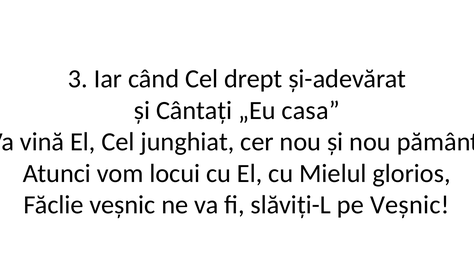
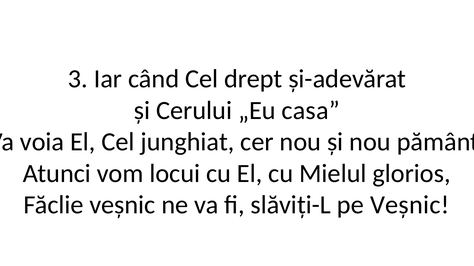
Cântați: Cântați -> Cerului (194, 111)
vină: vină -> voia (42, 142)
